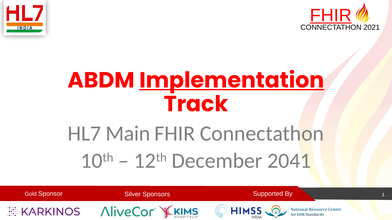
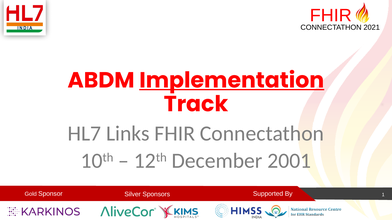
FHIR underline: present -> none (331, 15)
Main: Main -> Links (128, 134)
2041: 2041 -> 2001 (289, 161)
